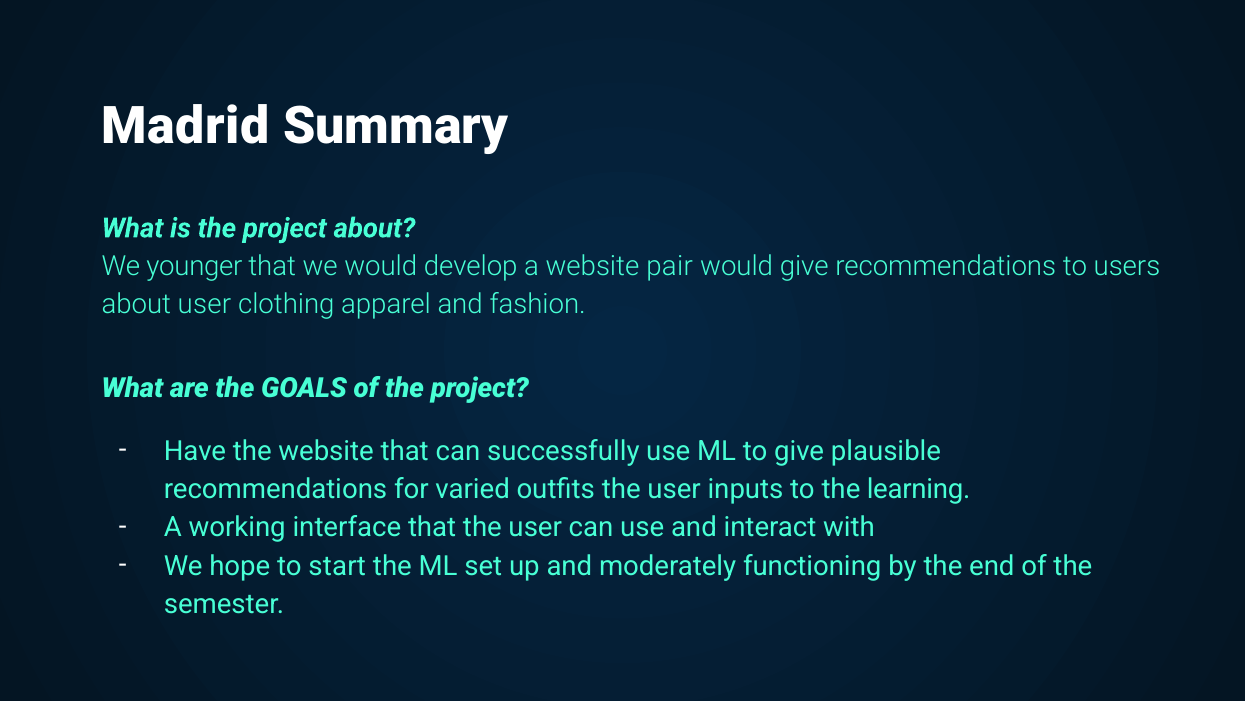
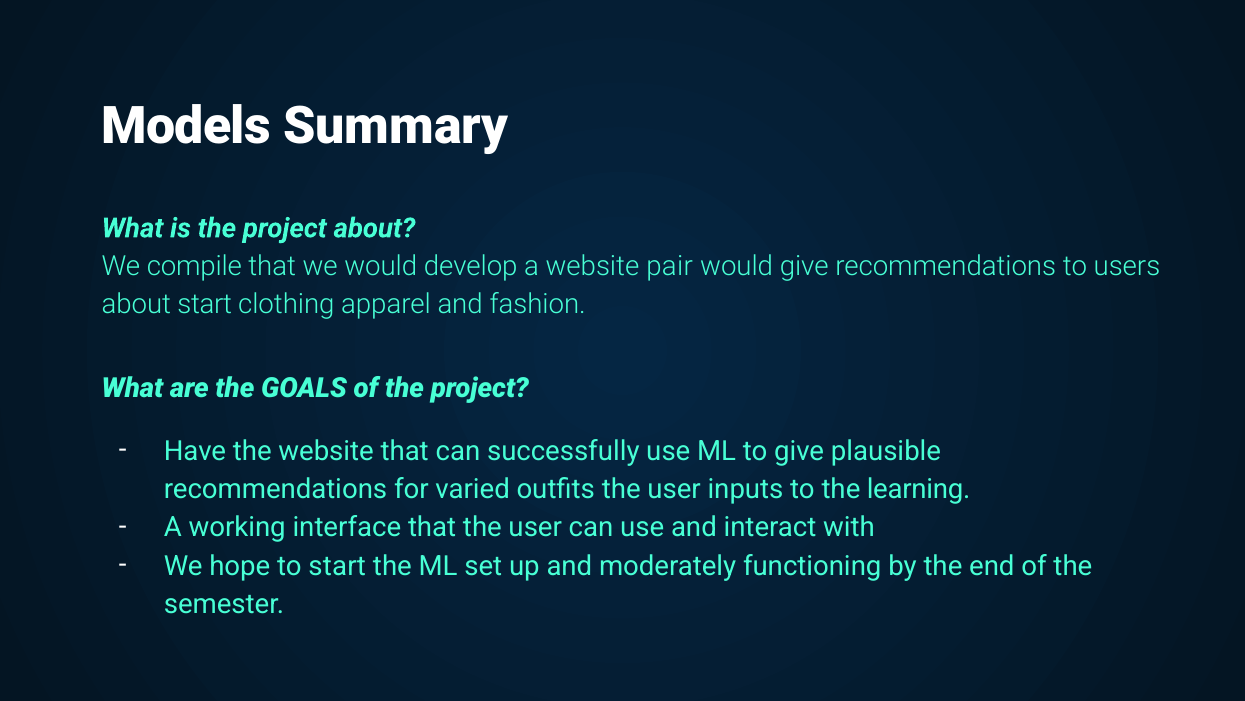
Madrid: Madrid -> Models (186, 127)
younger: younger -> compile (194, 266)
about user: user -> start (205, 304)
